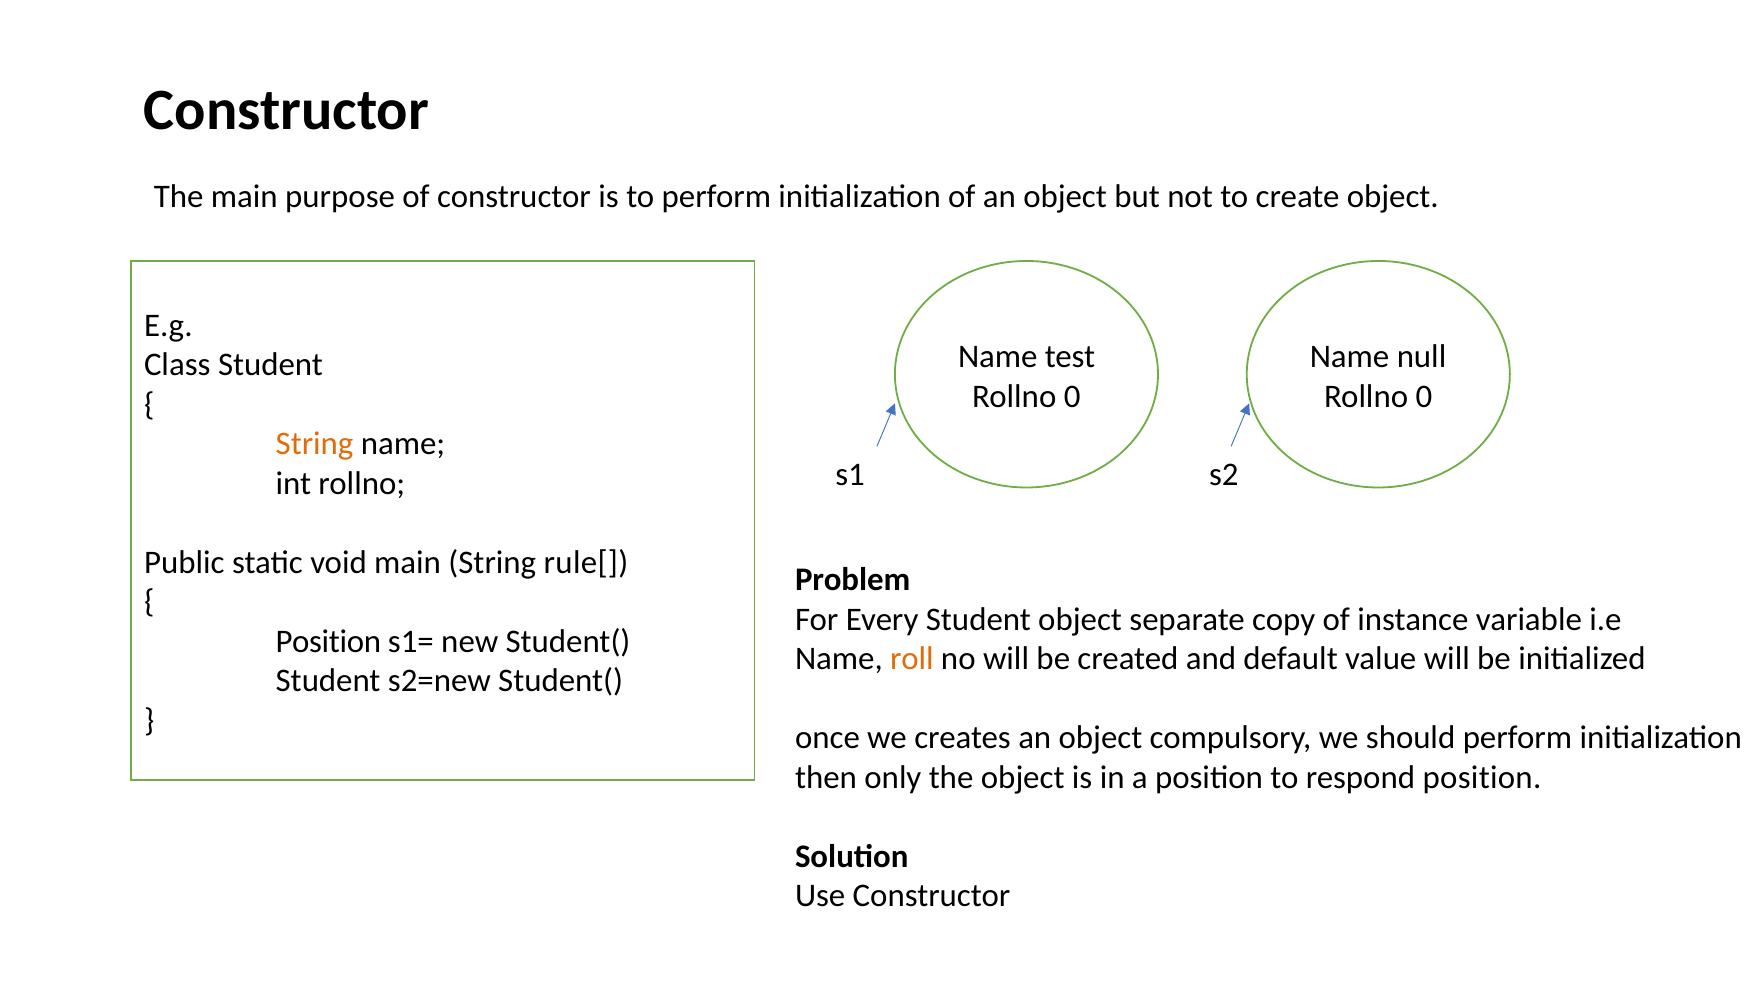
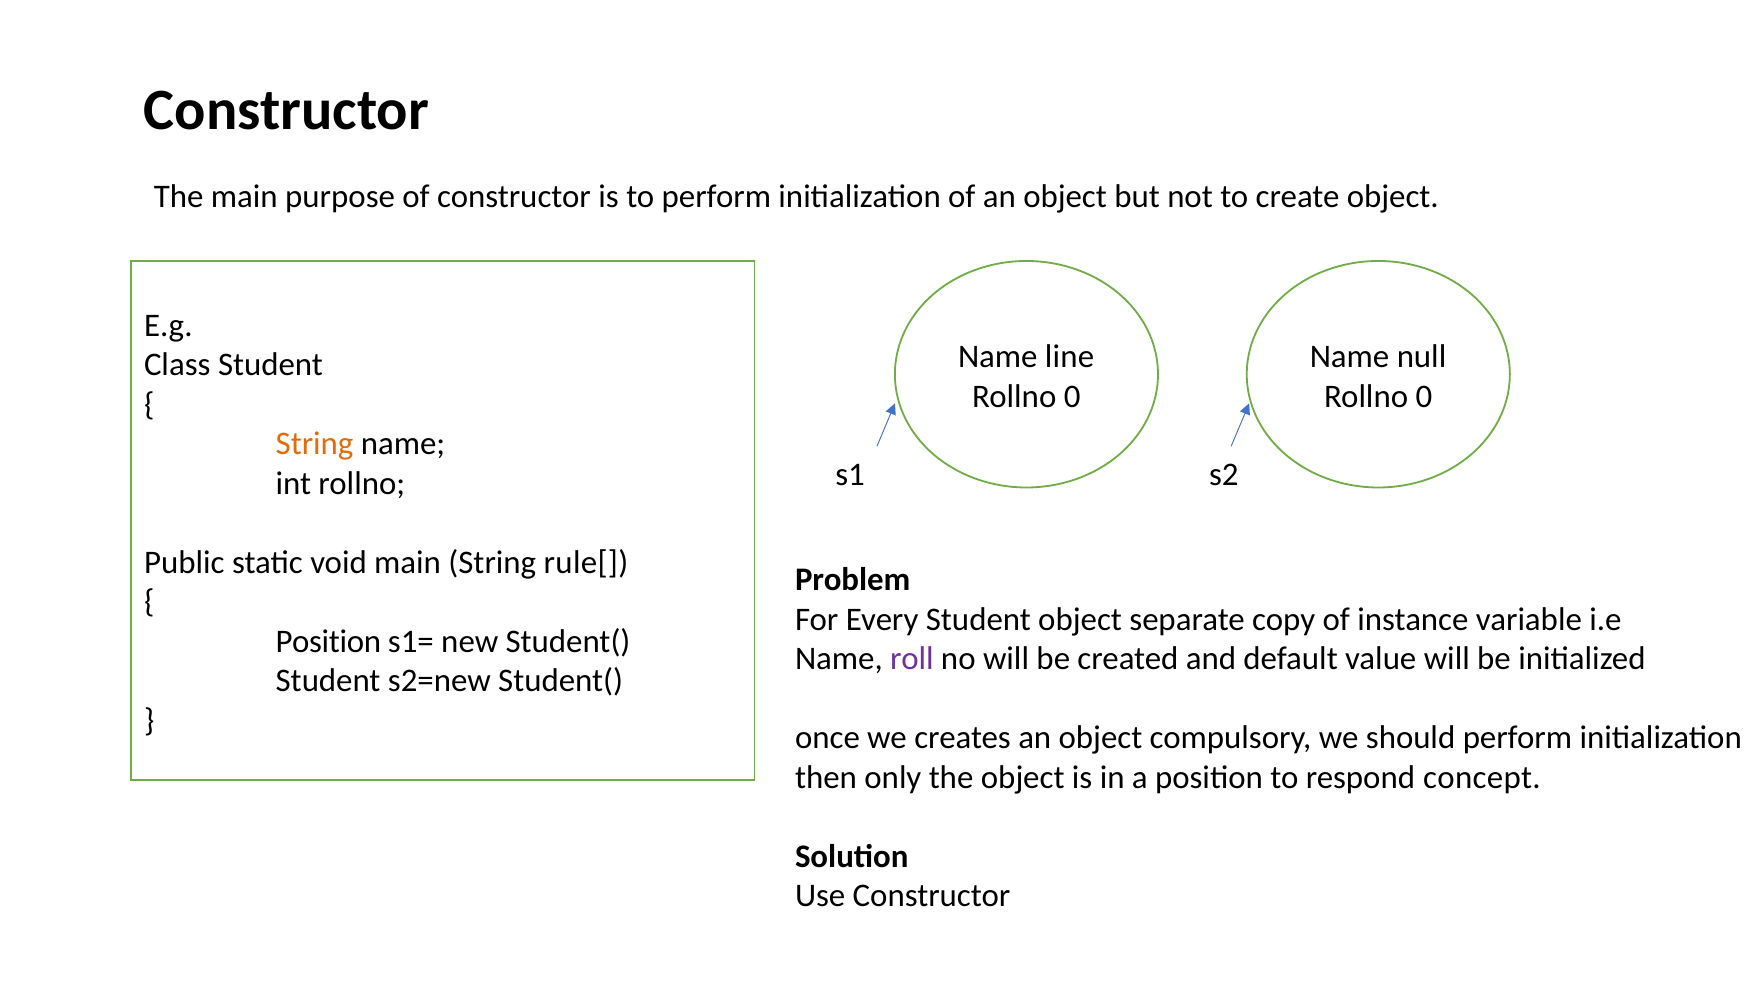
test: test -> line (1070, 357)
roll colour: orange -> purple (912, 659)
respond position: position -> concept (1482, 777)
